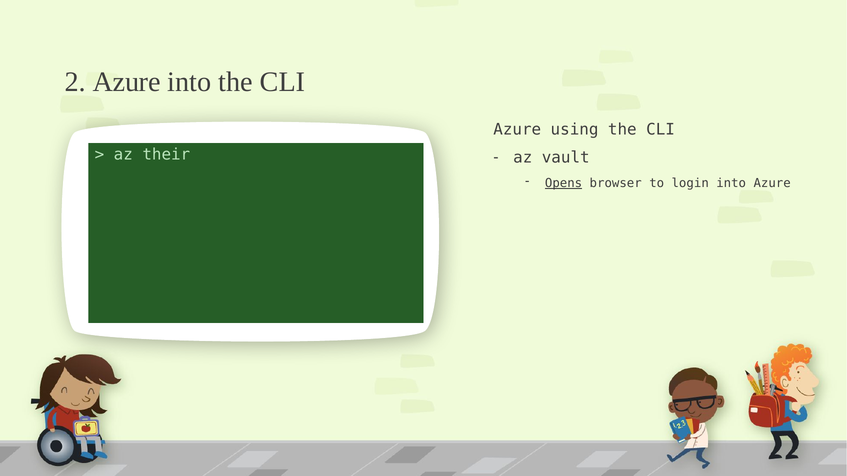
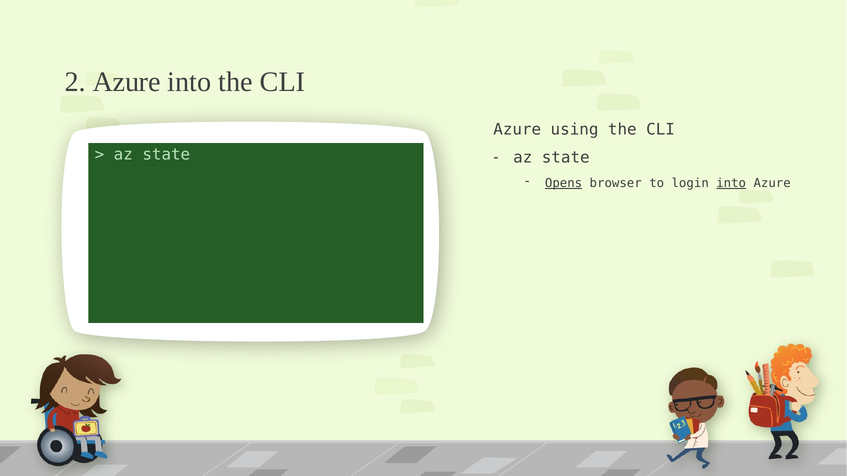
their: their -> state (166, 155)
vault: vault -> state (566, 158)
into underline: none -> present (731, 183)
